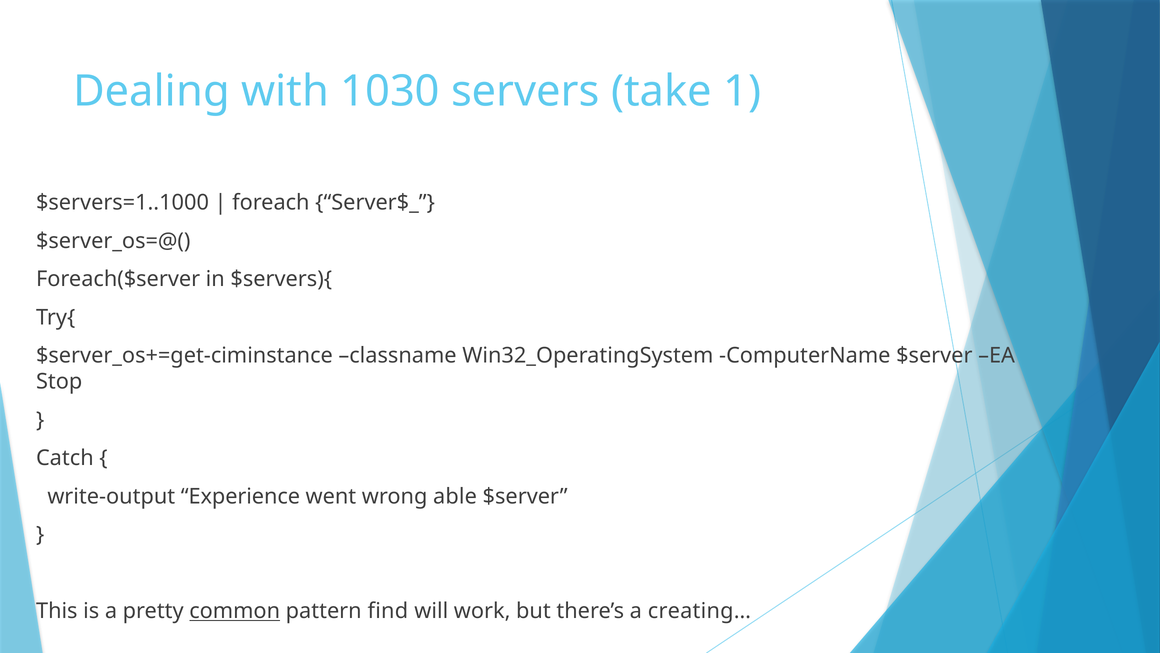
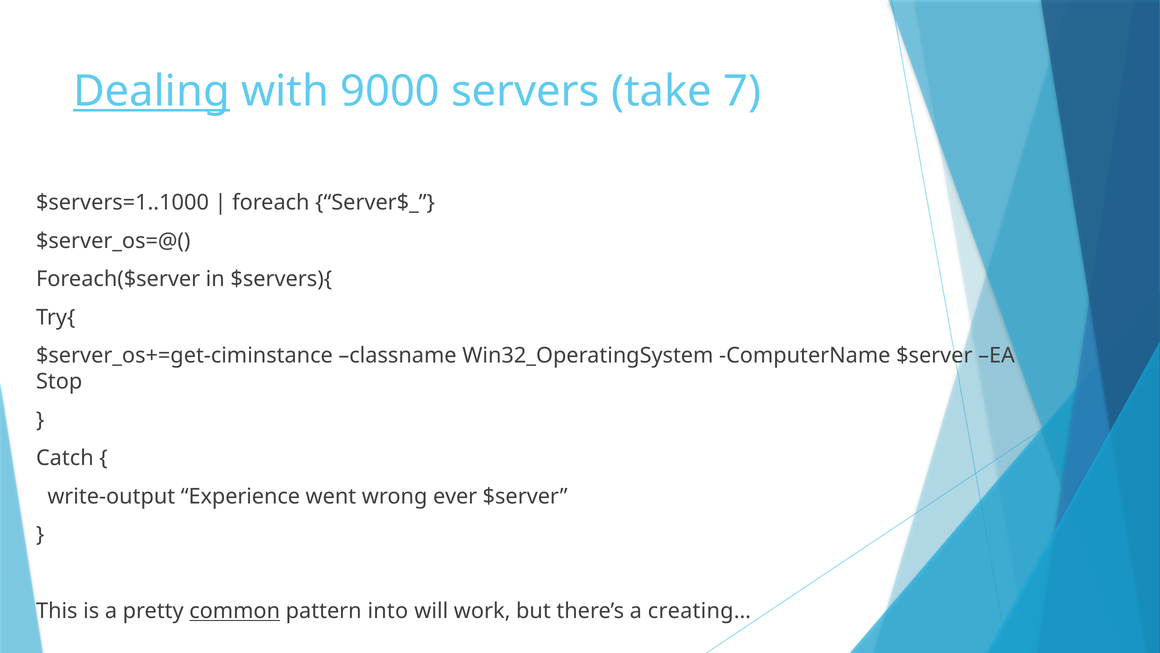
Dealing underline: none -> present (151, 91)
1030: 1030 -> 9000 (390, 91)
1: 1 -> 7 (742, 91)
able: able -> ever (455, 496)
find: find -> into (388, 611)
